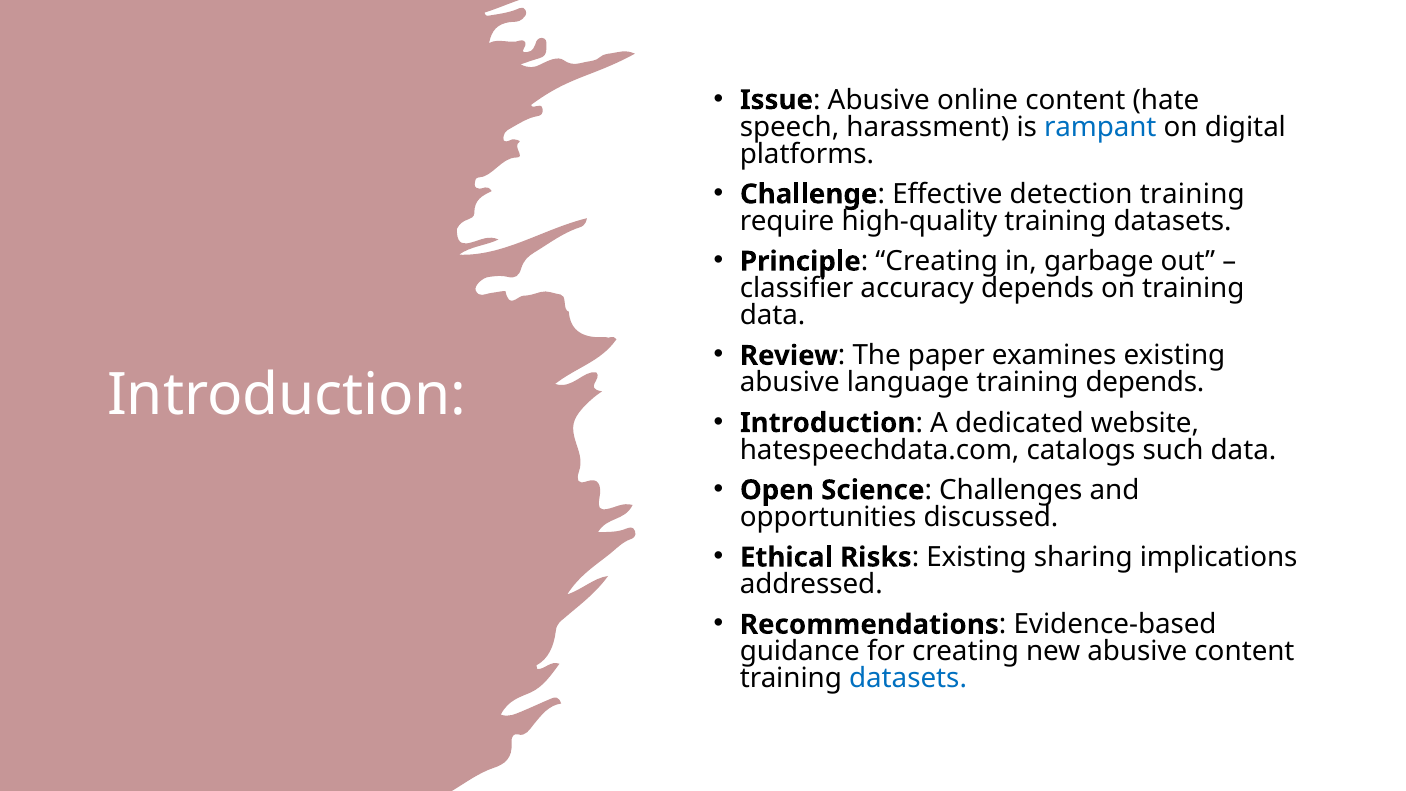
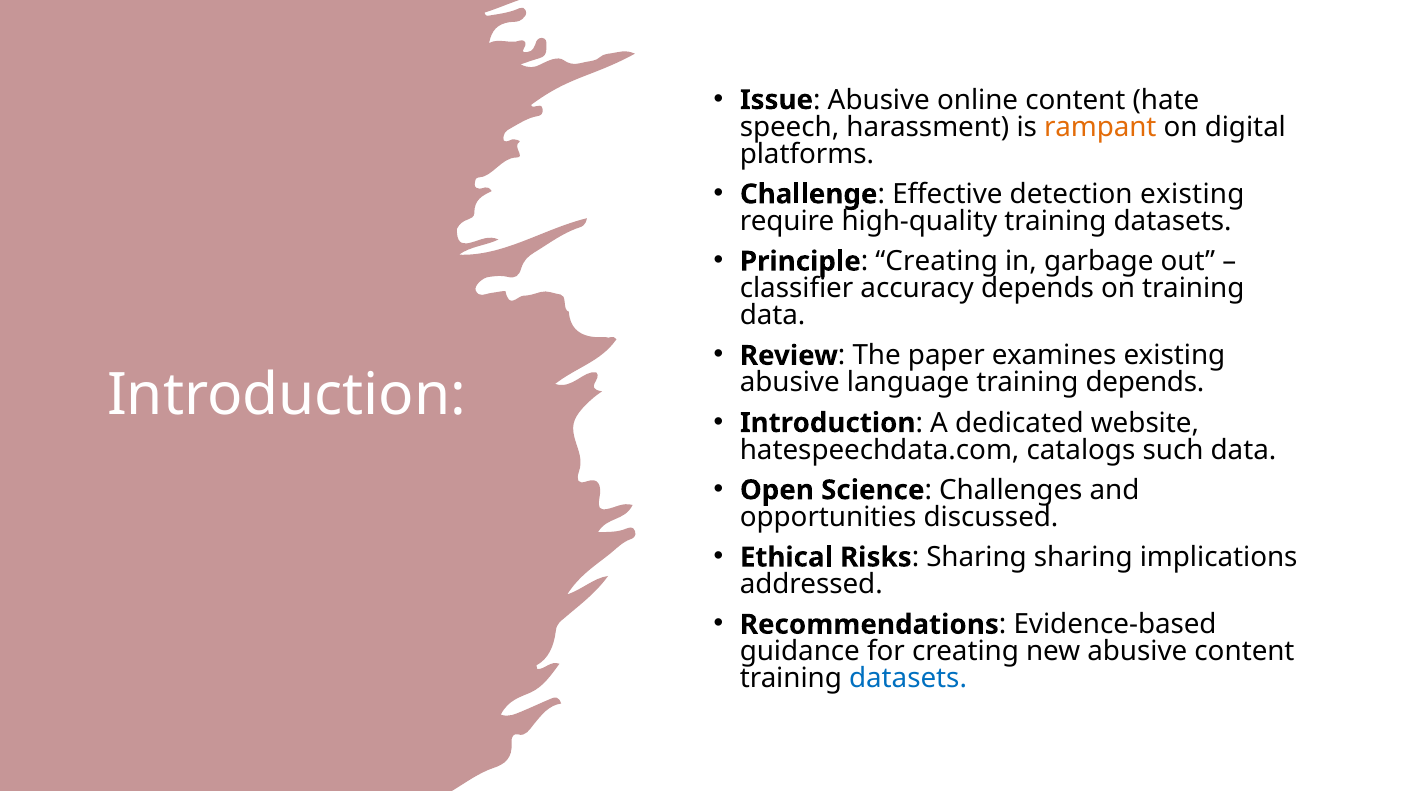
rampant colour: blue -> orange (1100, 127)
detection training: training -> existing (1192, 194)
Existing: Existing -> Sharing (977, 557)
